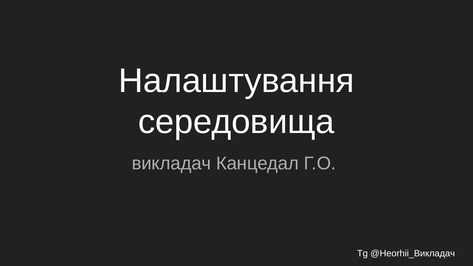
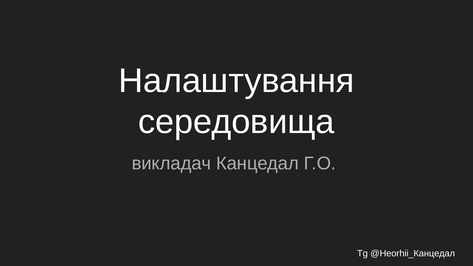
@Heorhii_Викладач: @Heorhii_Викладач -> @Heorhii_Канцедал (413, 253)
